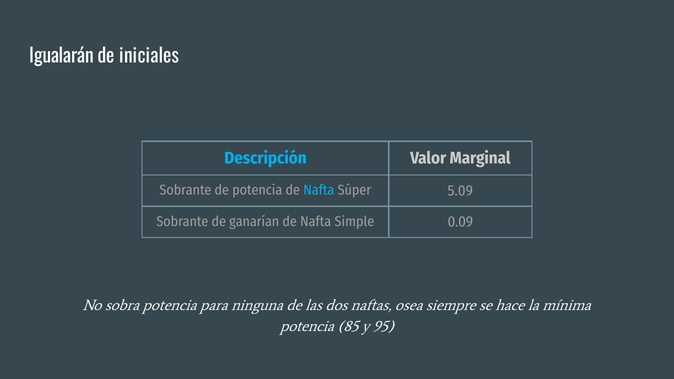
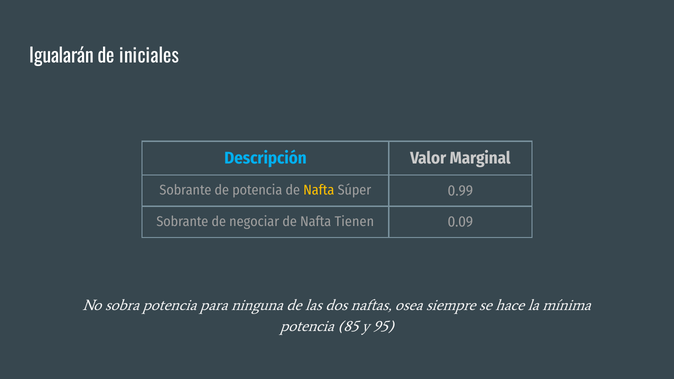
Nafta colour: light blue -> yellow (319, 190)
5.09: 5.09 -> 0.99 (460, 191)
ganarían: ganarían -> negociar (254, 221)
Simple: Simple -> Tienen (354, 221)
